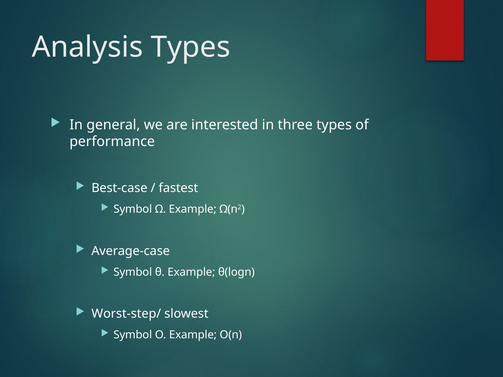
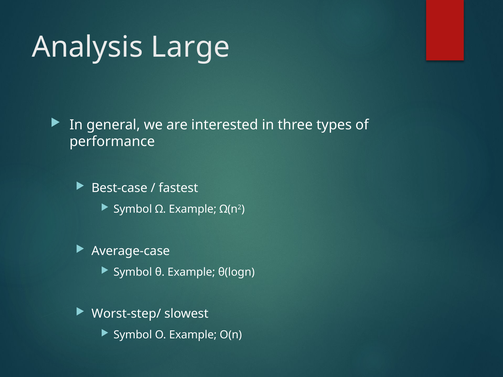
Analysis Types: Types -> Large (190, 47)
